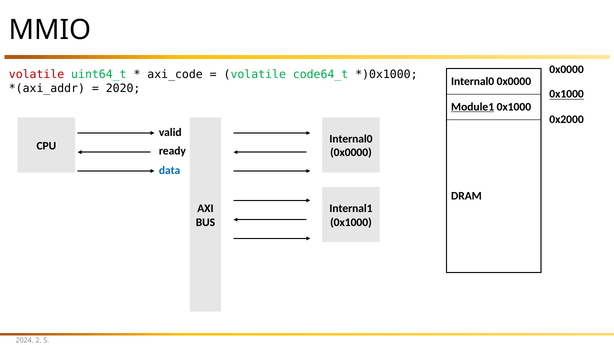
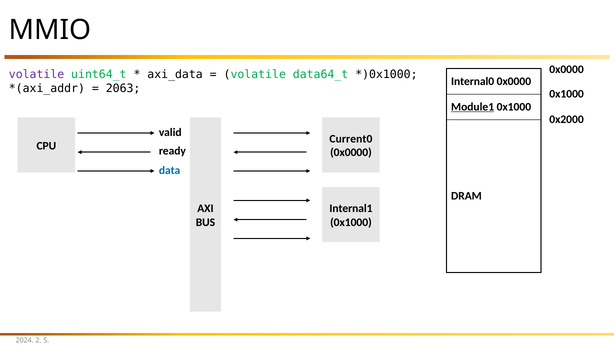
volatile colour: red -> purple (37, 75)
axi_code: axi_code -> axi_data (175, 75)
code64_t: code64_t -> data64_t (321, 75)
2020: 2020 -> 2063 (123, 88)
0x1000 underline: present -> none (567, 94)
Internal0: Internal0 -> Current0 (351, 139)
